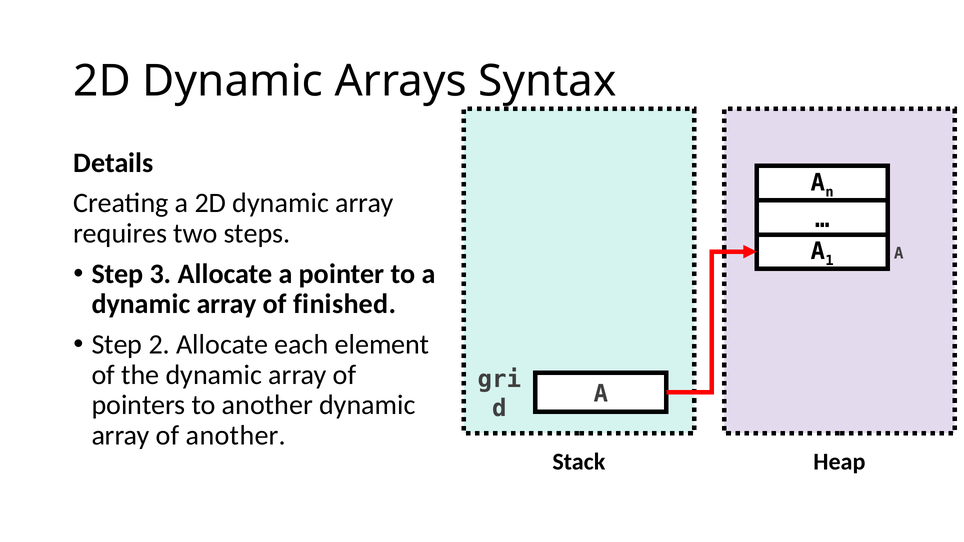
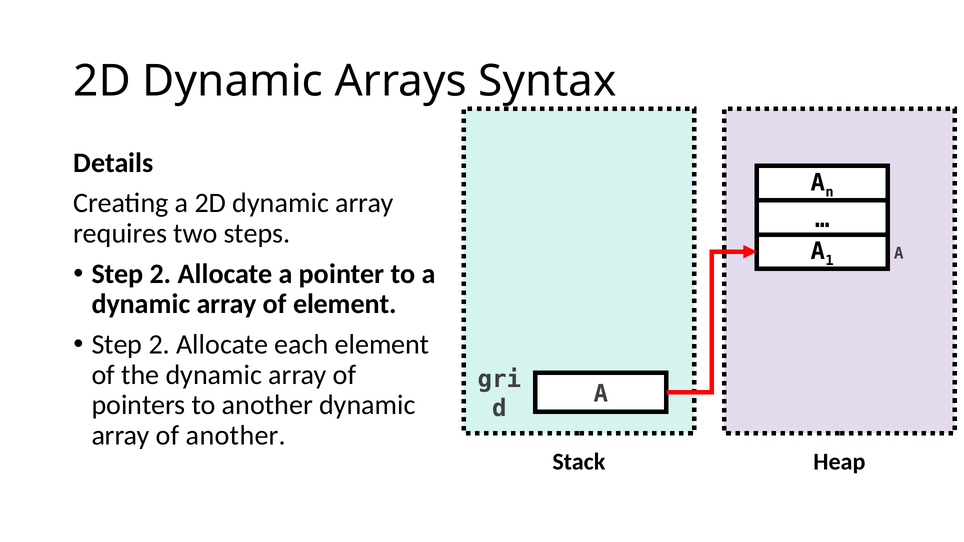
3: 3 -> 2 (161, 274)
of finished: finished -> element (345, 304)
